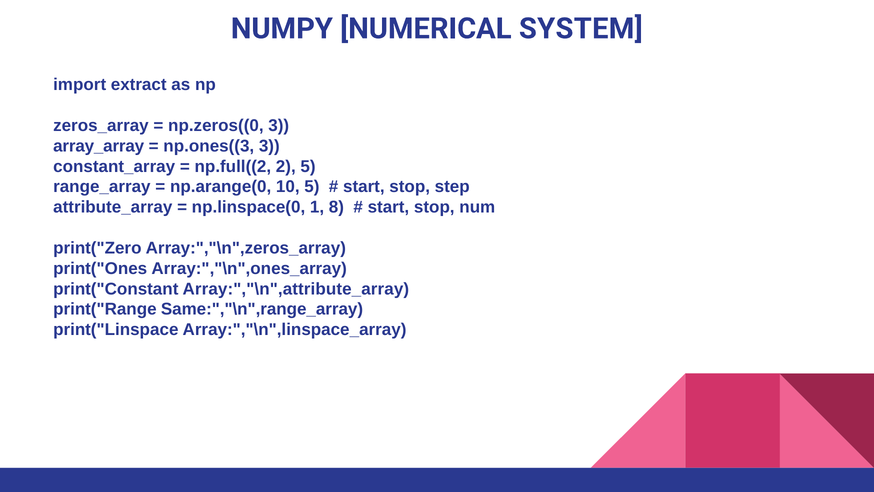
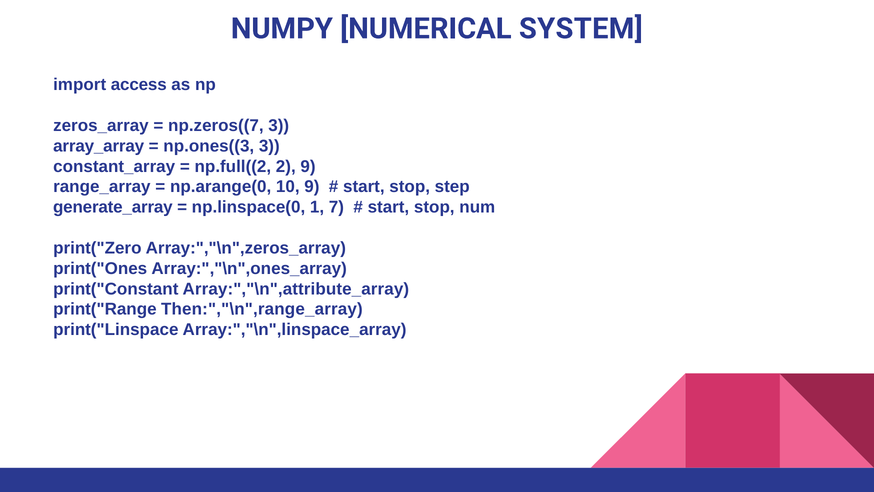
extract: extract -> access (139, 85)
np.zeros((0: np.zeros((0 -> np.zeros((7 (216, 125)
2 5: 5 -> 9 (308, 166)
10 5: 5 -> 9 (312, 187)
attribute_array: attribute_array -> generate_array (113, 207)
8: 8 -> 7 (336, 207)
Same:","\n",range_array: Same:","\n",range_array -> Then:","\n",range_array (262, 309)
